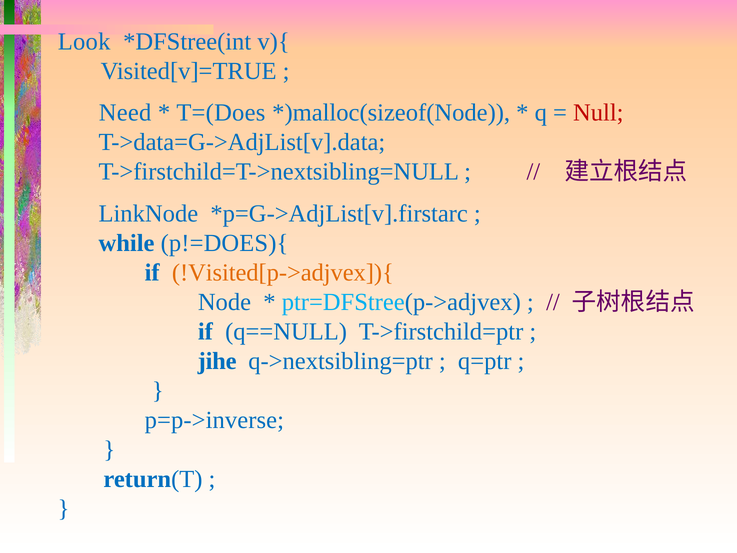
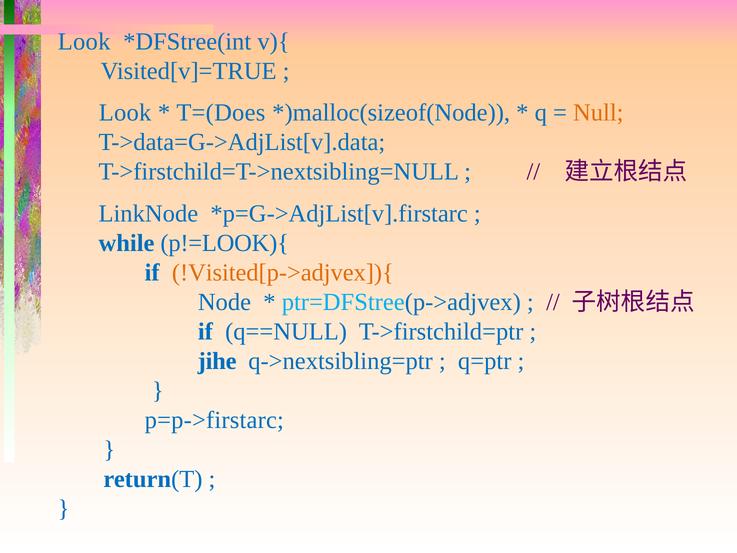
Need: Need -> Look (125, 113)
Null colour: red -> orange (598, 113)
p!=DOES){: p!=DOES){ -> p!=LOOK){ (225, 243)
p=p->inverse: p=p->inverse -> p=p->firstarc (214, 420)
